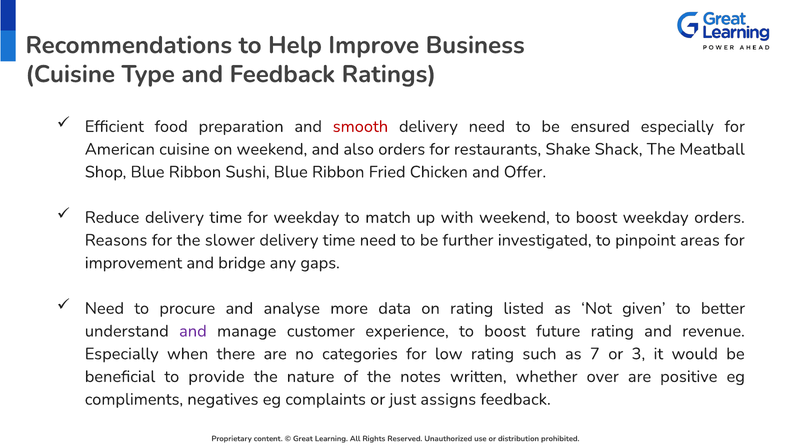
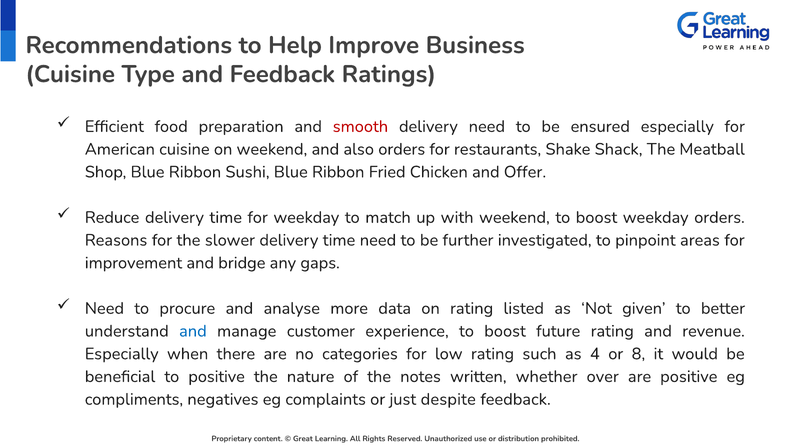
and colour: purple -> blue (193, 331)
7: 7 -> 4 (595, 353)
3: 3 -> 8 (638, 353)
to provide: provide -> positive (217, 376)
assigns: assigns -> despite (448, 399)
